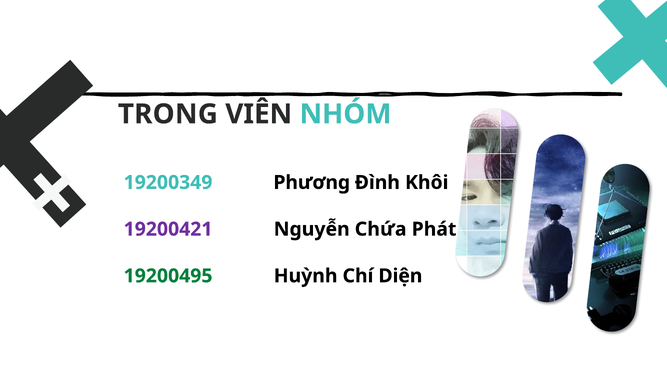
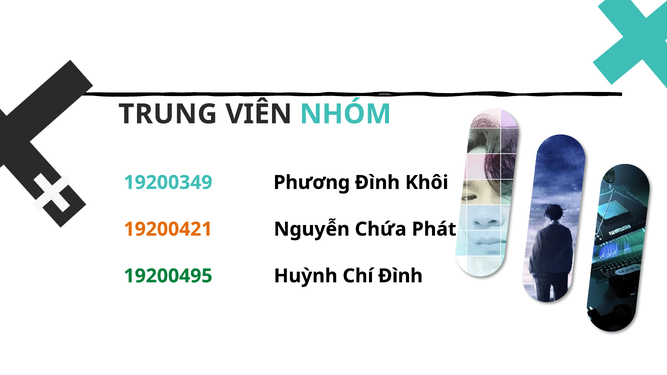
TRONG: TRONG -> TRUNG (168, 114)
19200421 colour: purple -> orange (168, 229)
Chí Diện: Diện -> Đình (400, 276)
